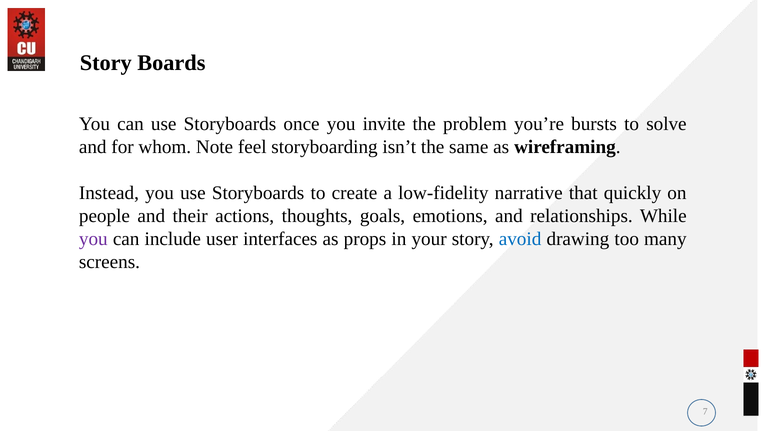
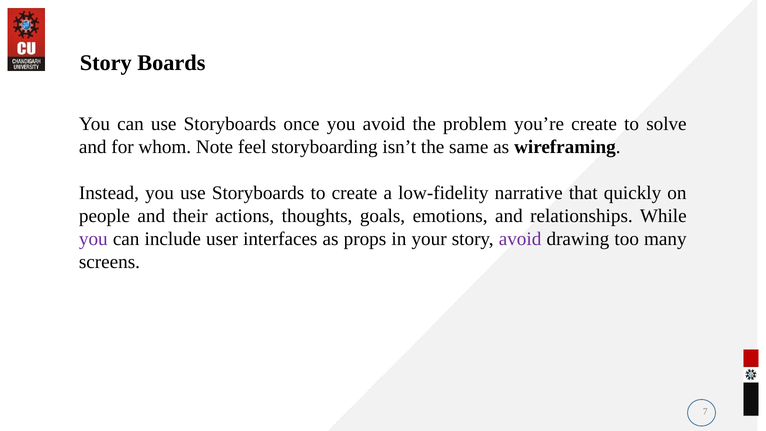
you invite: invite -> avoid (384, 124)
you’re bursts: bursts -> create (594, 124)
avoid colour: blue -> purple (520, 239)
